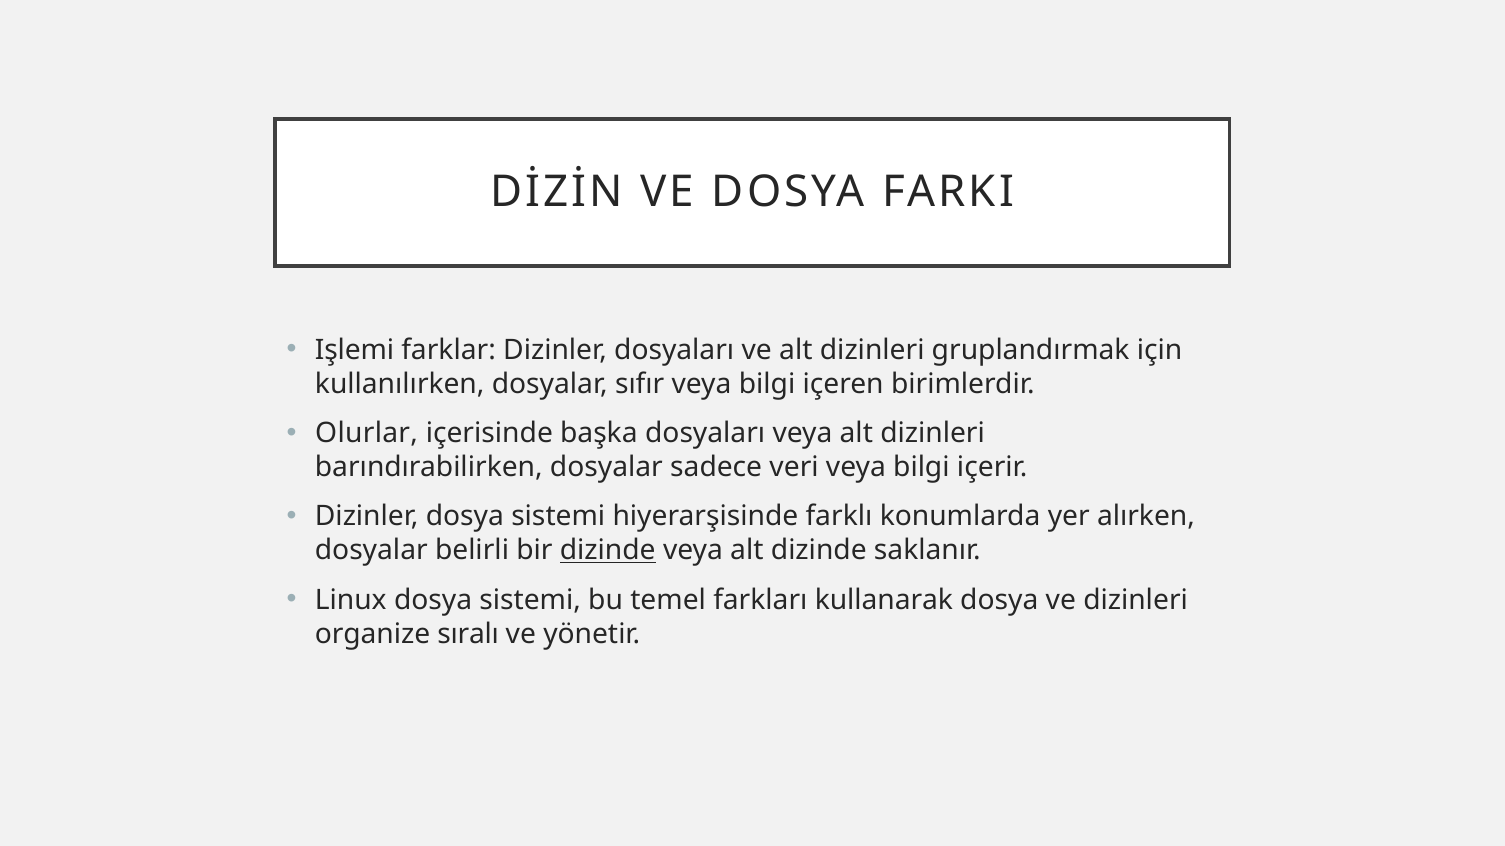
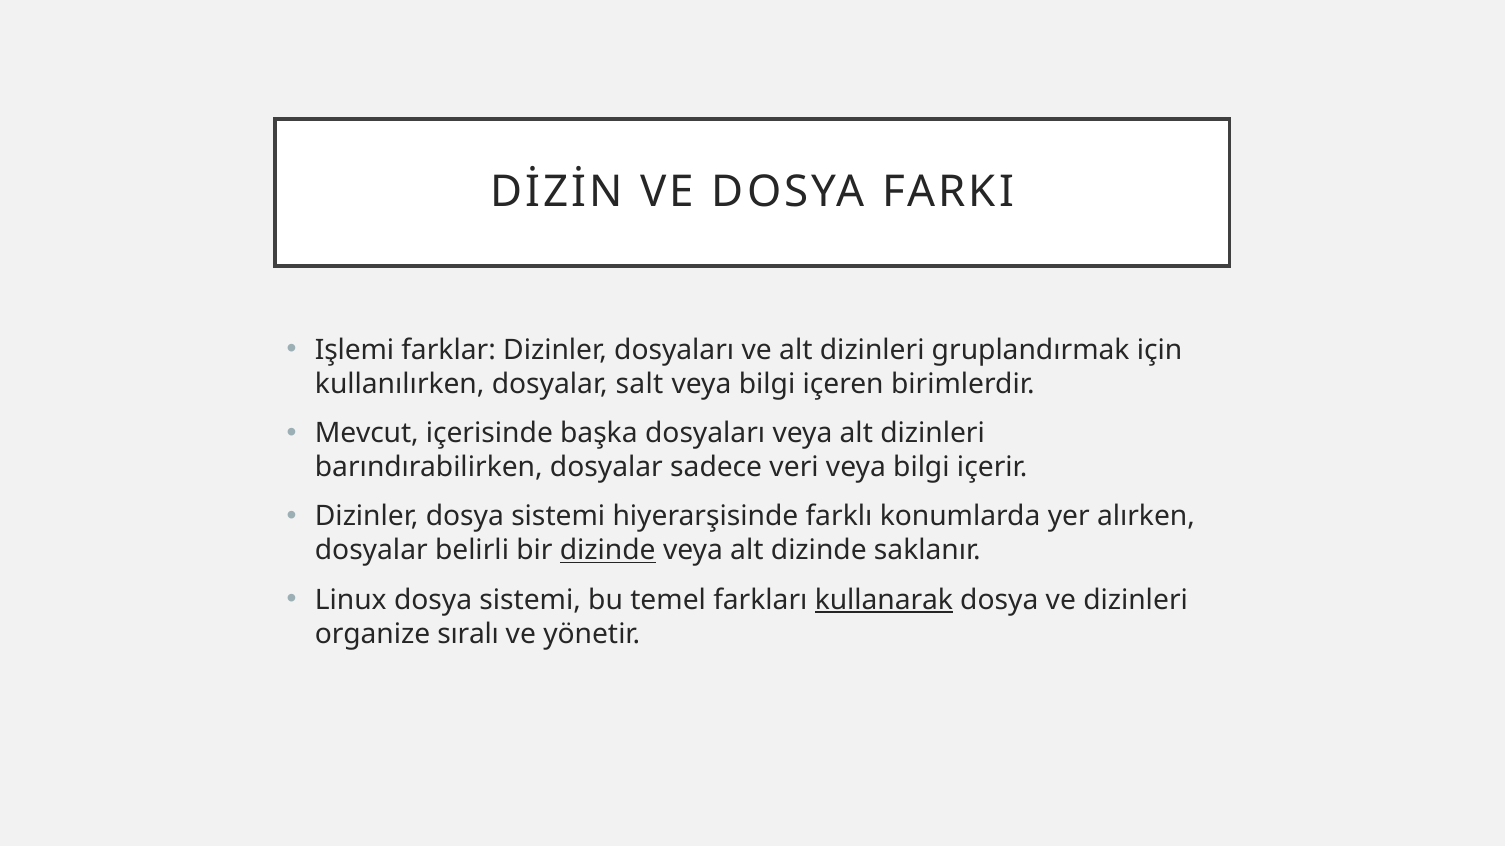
sıfır: sıfır -> salt (639, 384)
Olurlar: Olurlar -> Mevcut (367, 434)
kullanarak underline: none -> present (884, 600)
